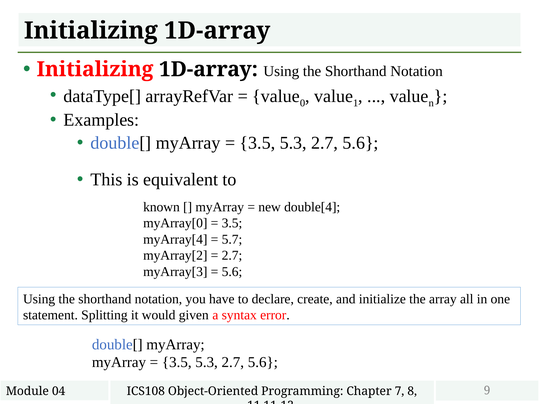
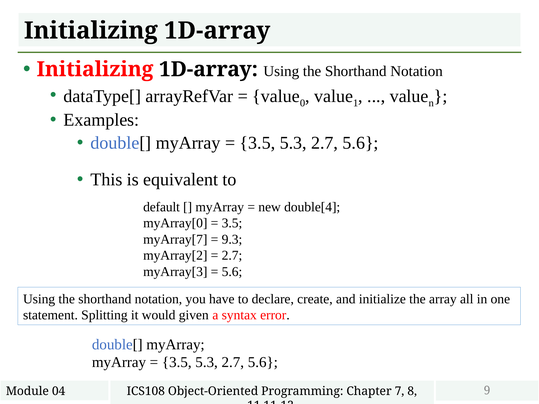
known: known -> default (162, 207)
myArray[4: myArray[4 -> myArray[7 (175, 240)
5.7: 5.7 -> 9.3 (232, 240)
